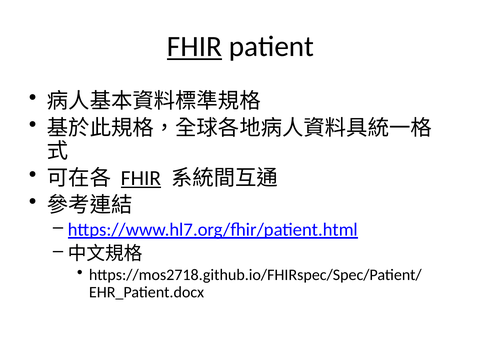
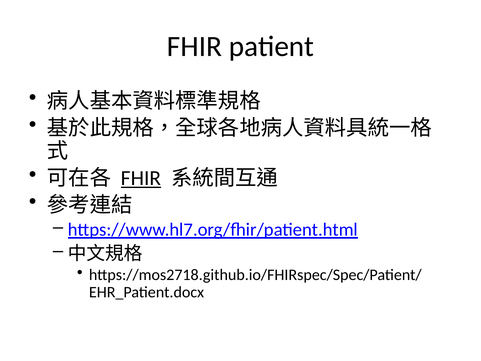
FHIR underline: present -> none (194, 47)
